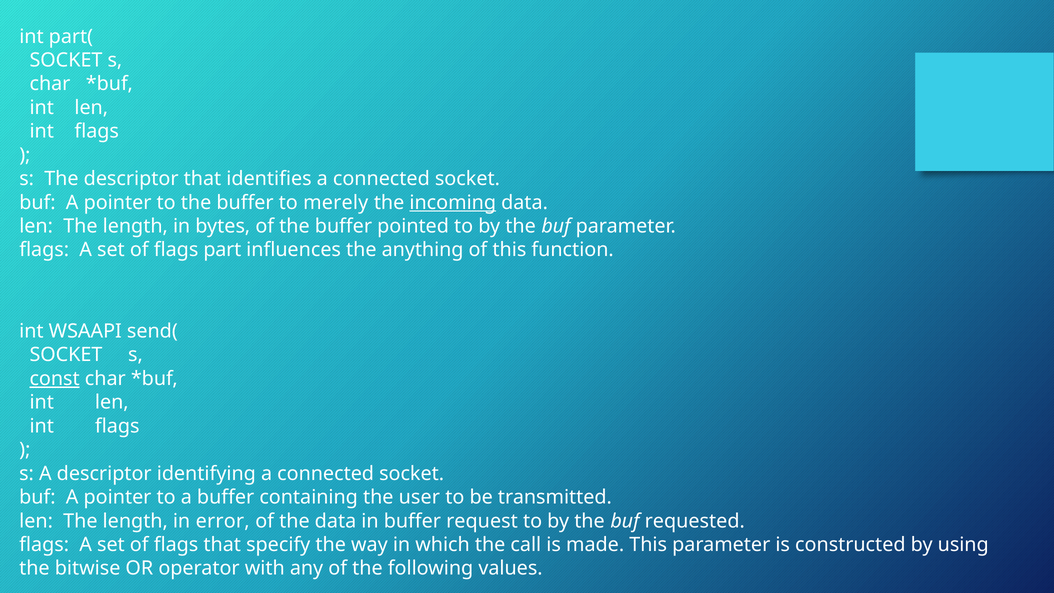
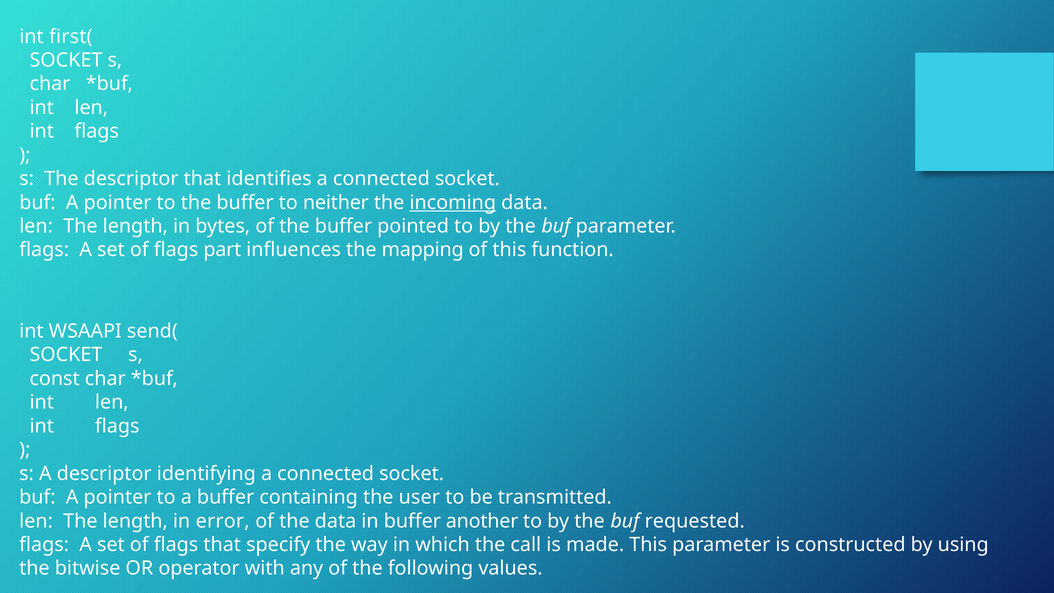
part(: part( -> first( (71, 36)
merely: merely -> neither (336, 202)
anything: anything -> mapping (423, 250)
const underline: present -> none (55, 379)
request: request -> another (482, 521)
